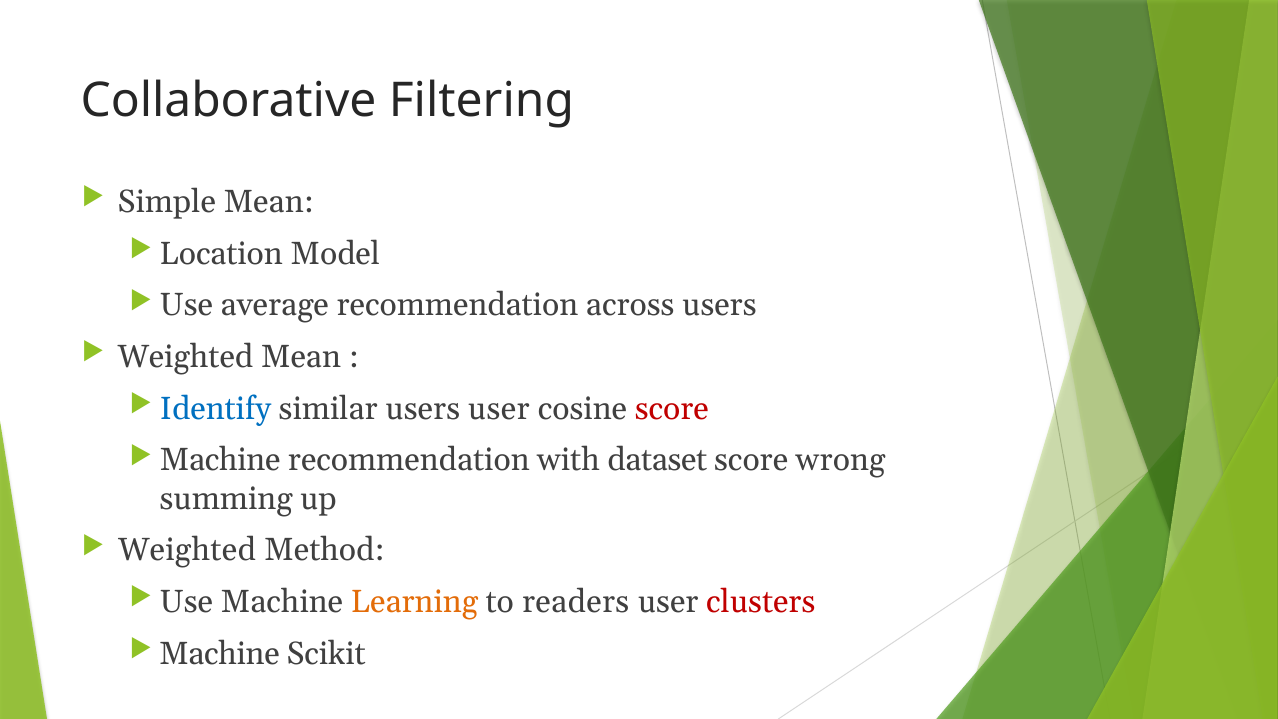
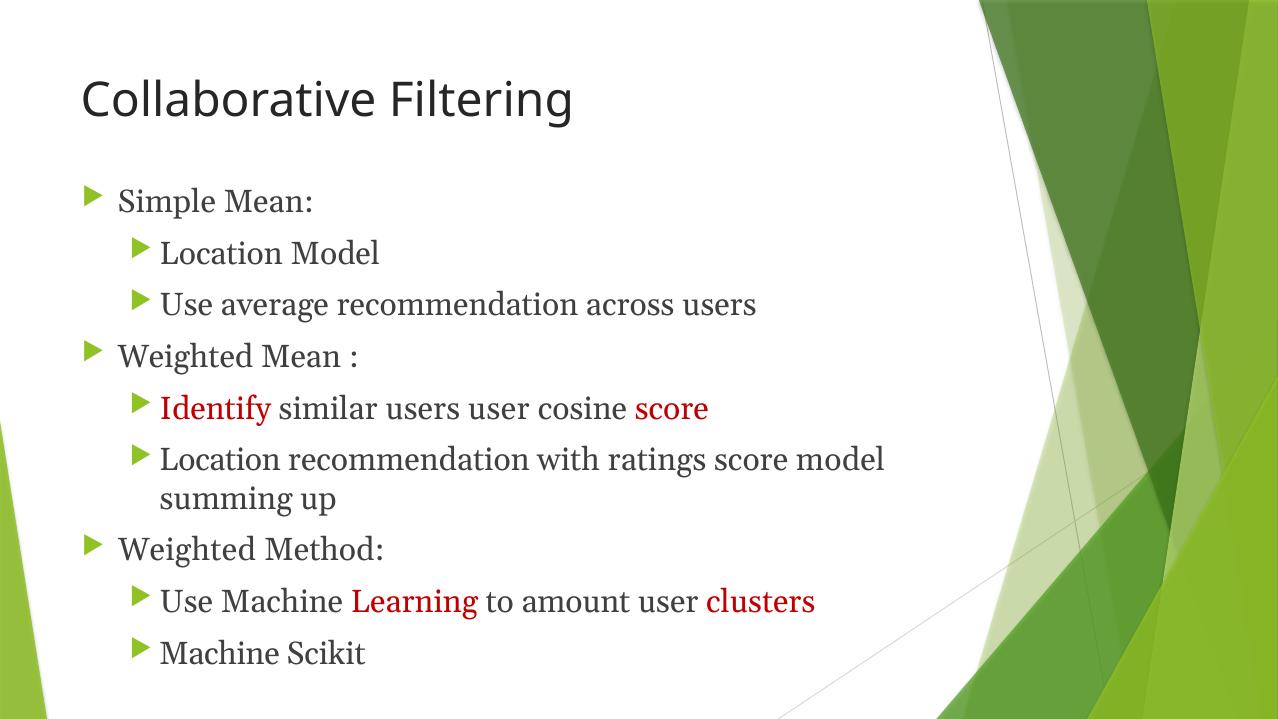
Identify colour: blue -> red (215, 409)
Machine: Machine -> Location (220, 460)
dataset: dataset -> ratings (657, 460)
score wrong: wrong -> model (841, 460)
Learning colour: orange -> red (414, 602)
readers: readers -> amount (576, 602)
